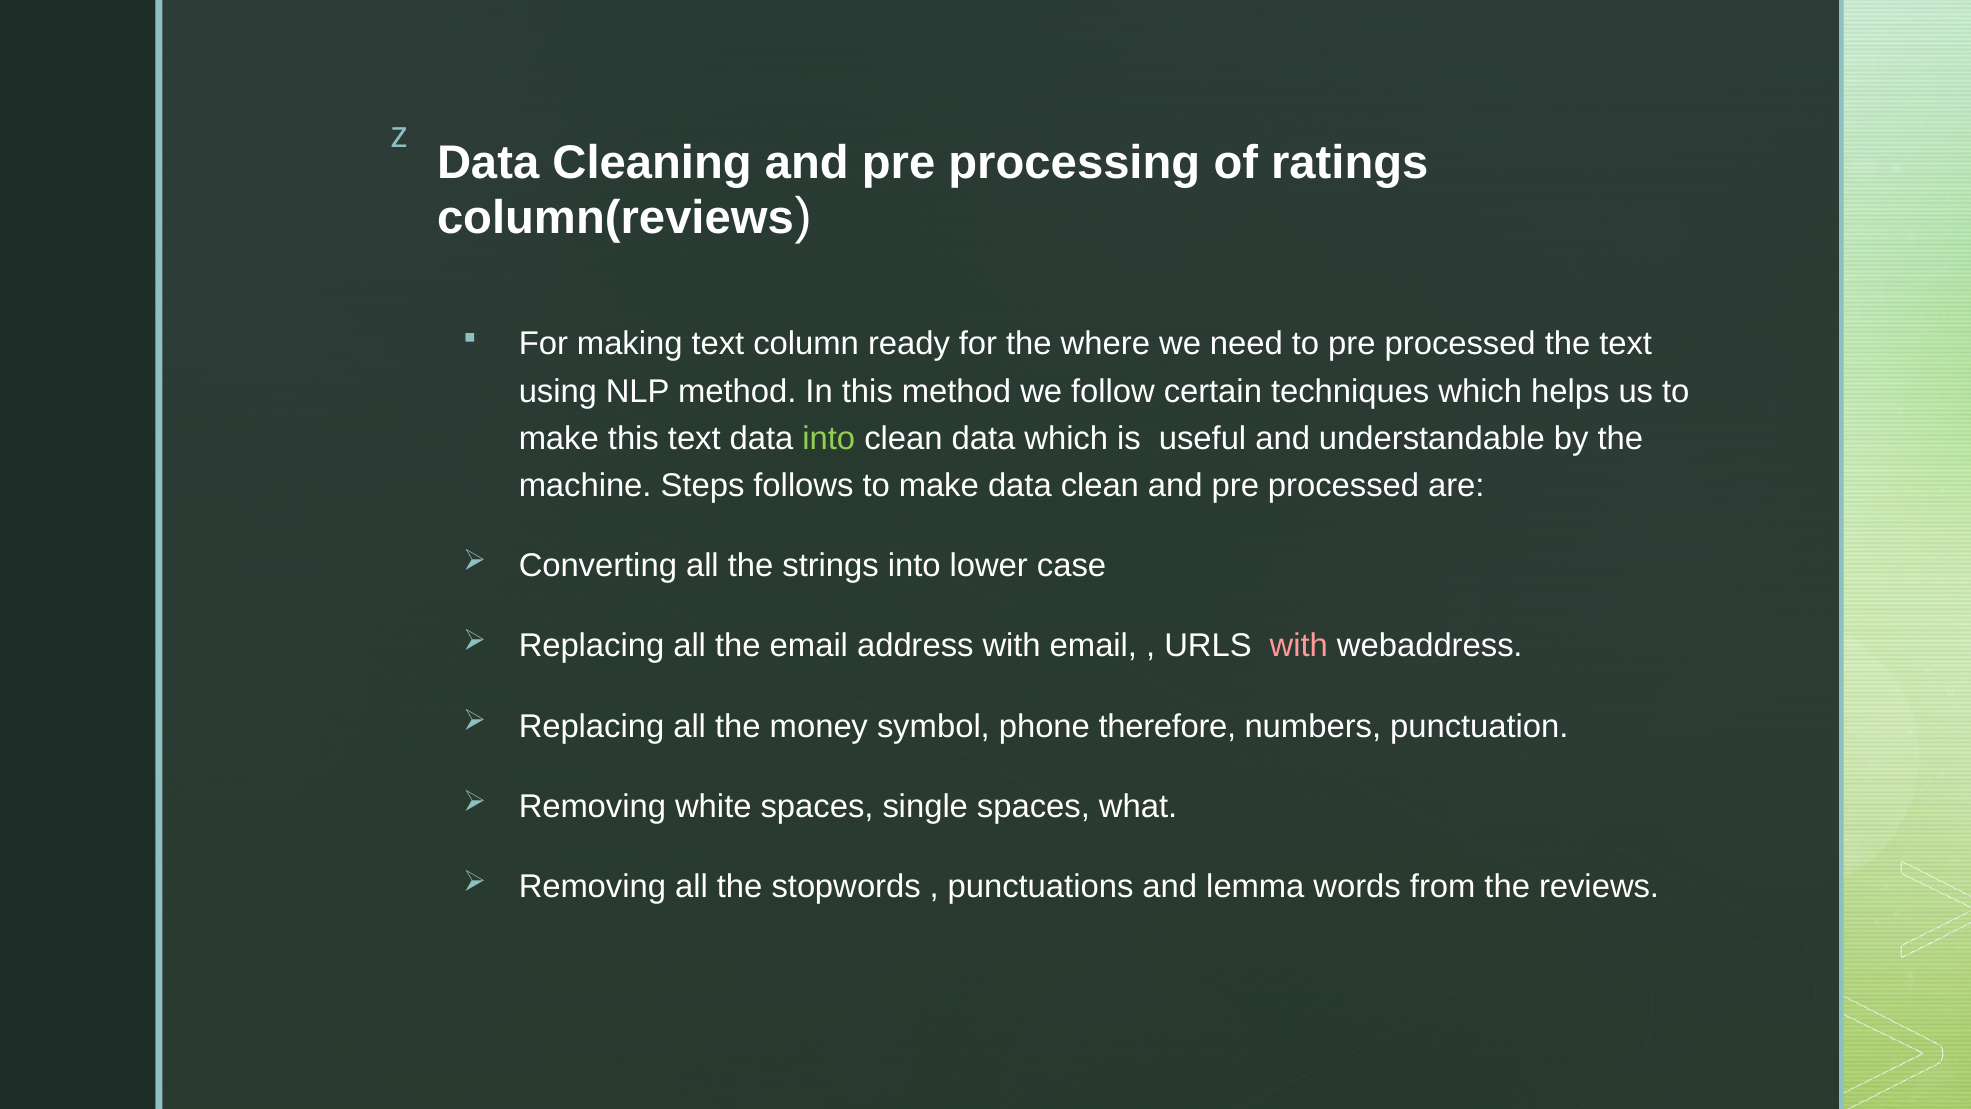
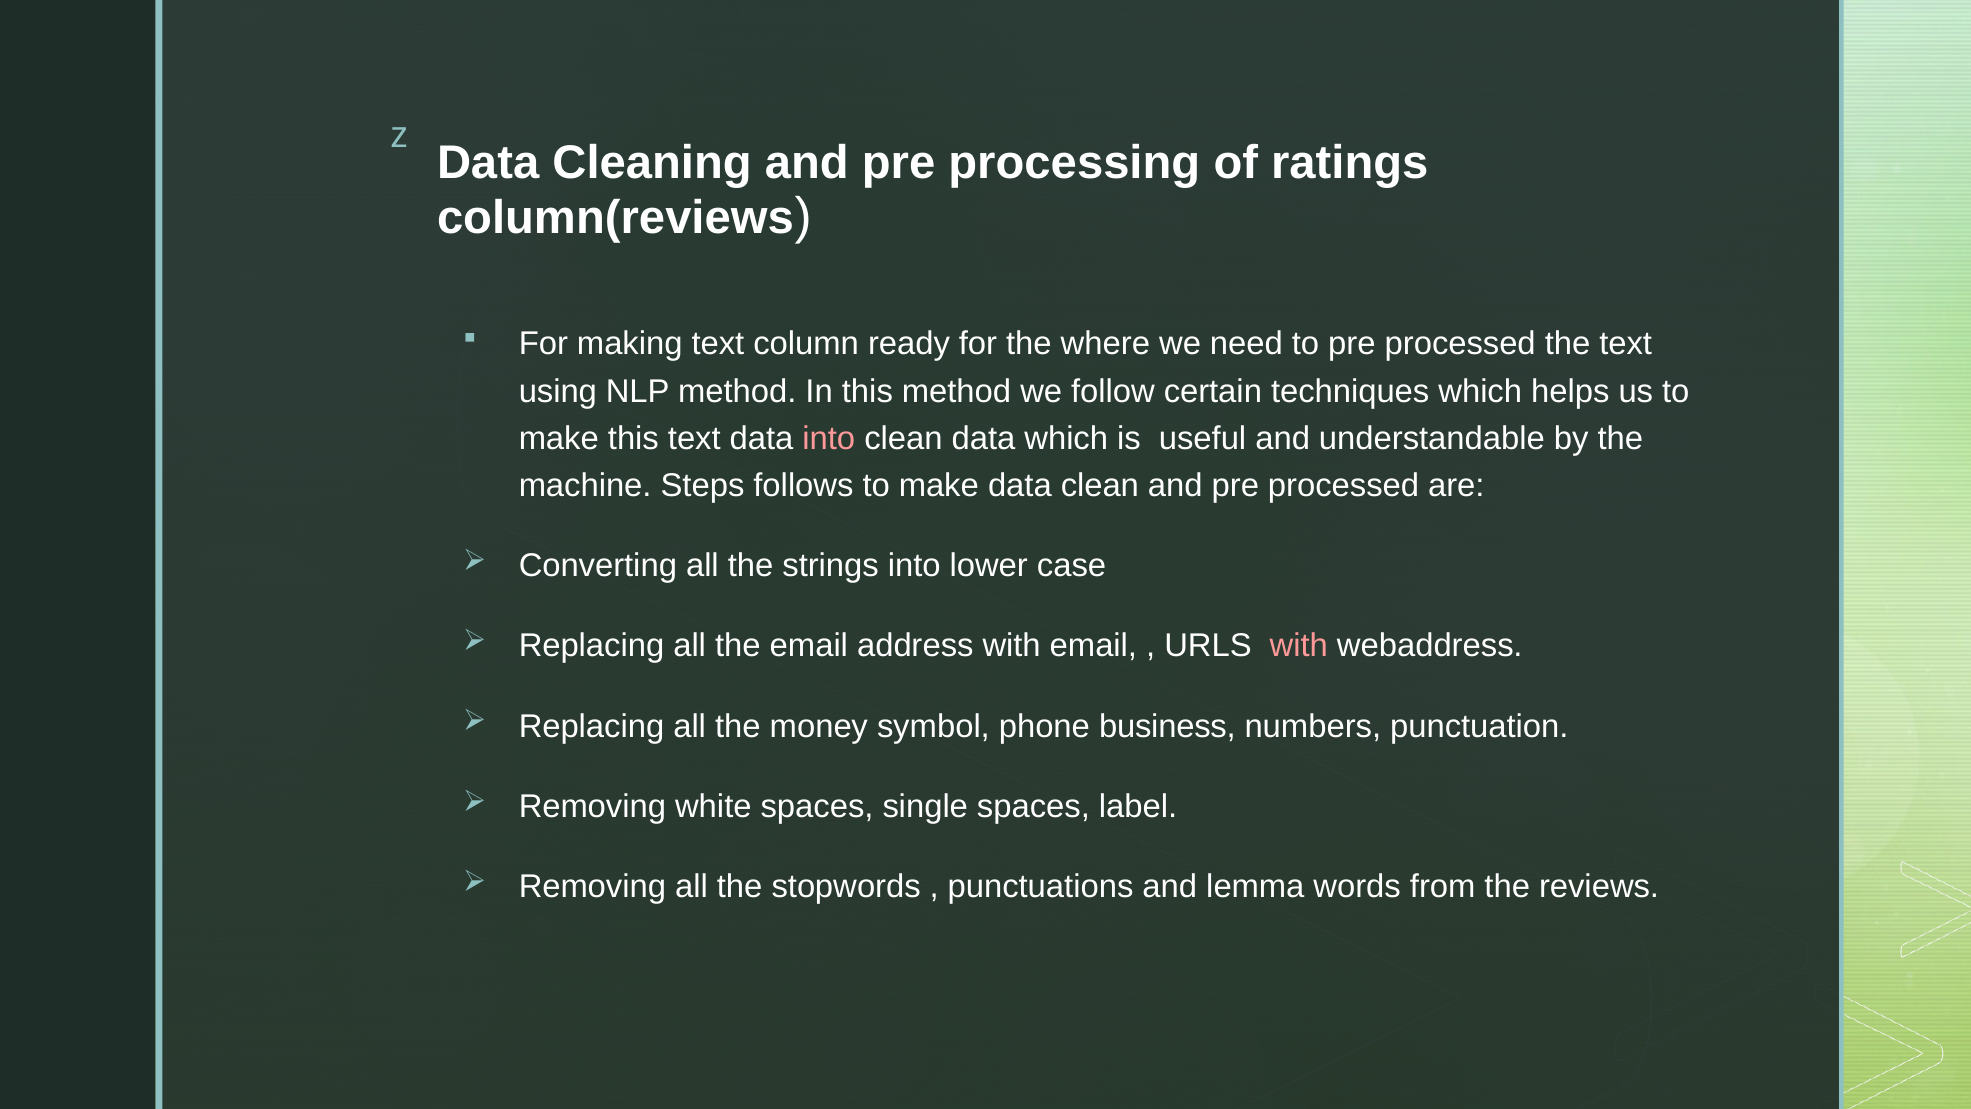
into colour: light green -> pink (829, 438)
therefore: therefore -> business (1167, 726)
what: what -> label (1138, 806)
